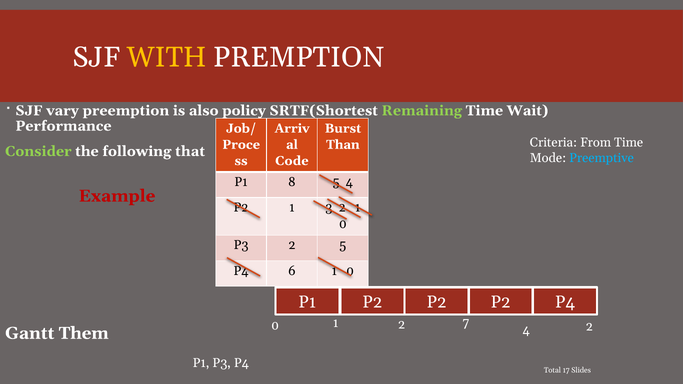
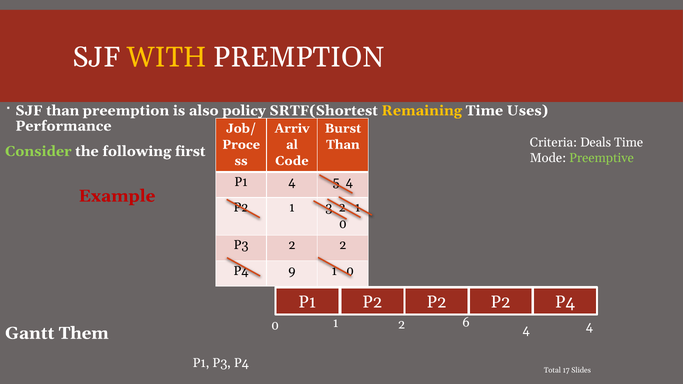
SJF vary: vary -> than (63, 111)
Remaining colour: light green -> yellow (422, 111)
Wait: Wait -> Uses (527, 111)
From: From -> Deals (596, 143)
that: that -> first (190, 151)
Preemptive colour: light blue -> light green (602, 158)
P1 8: 8 -> 4 (292, 182)
2 5: 5 -> 2 (343, 245)
6: 6 -> 9 (292, 271)
7: 7 -> 6 (466, 323)
4 2: 2 -> 4 (589, 327)
